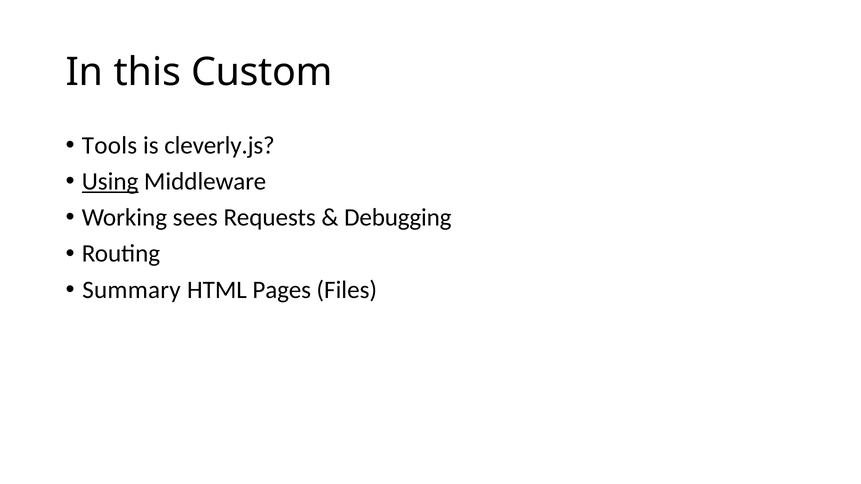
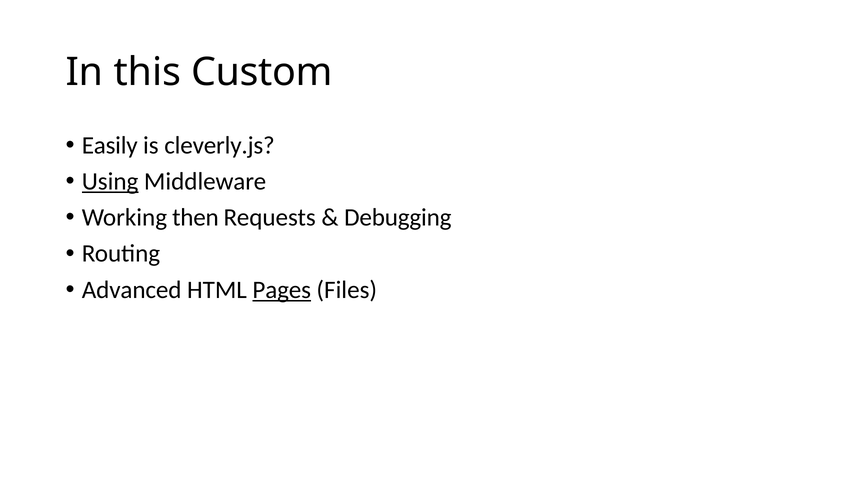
Tools: Tools -> Easily (110, 146)
sees: sees -> then (195, 218)
Summary: Summary -> Advanced (132, 290)
Pages underline: none -> present (282, 290)
